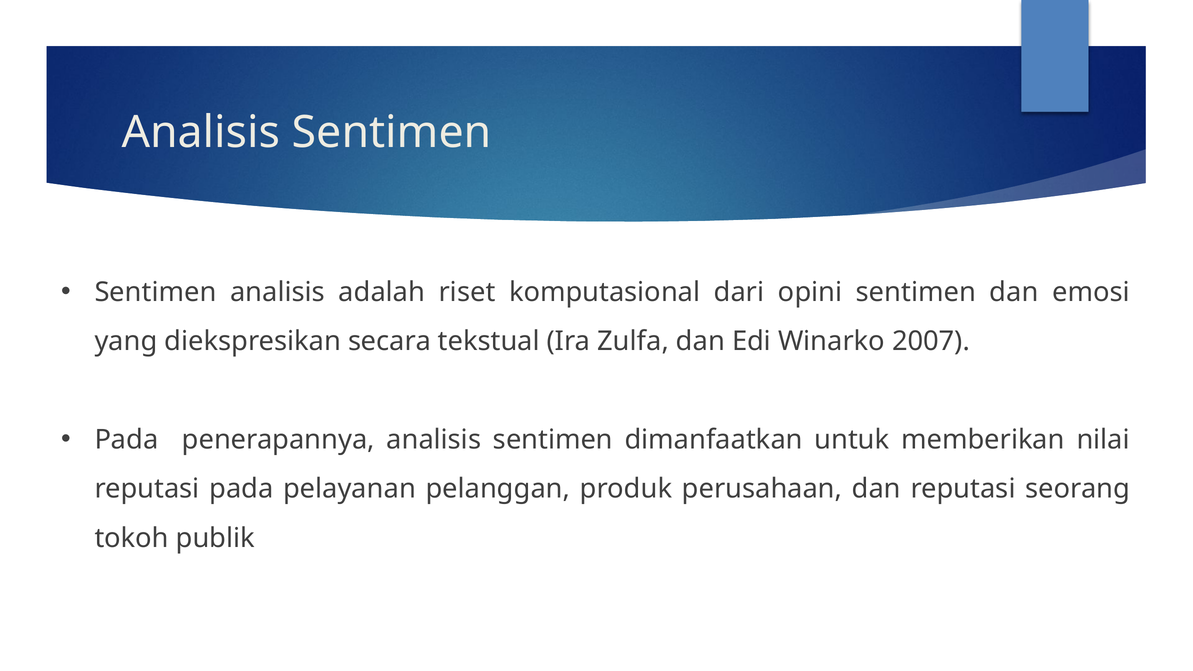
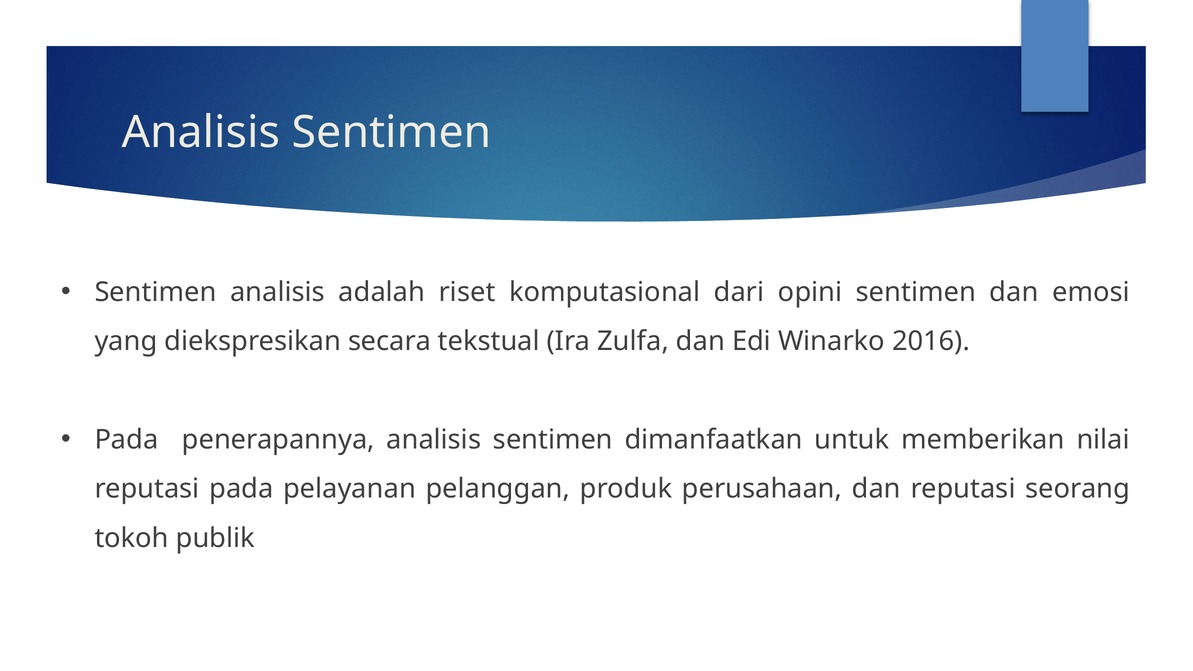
2007: 2007 -> 2016 (931, 341)
